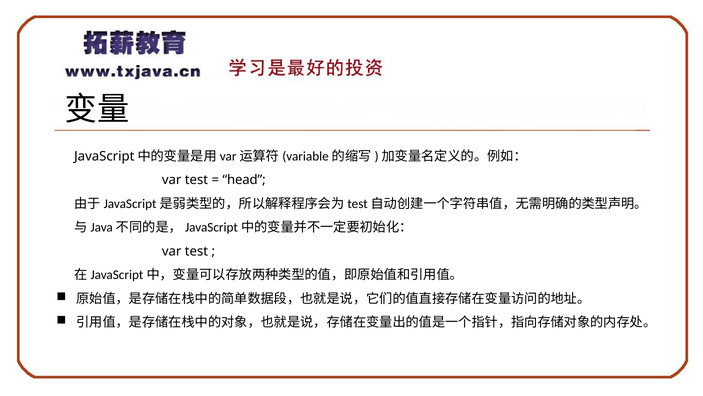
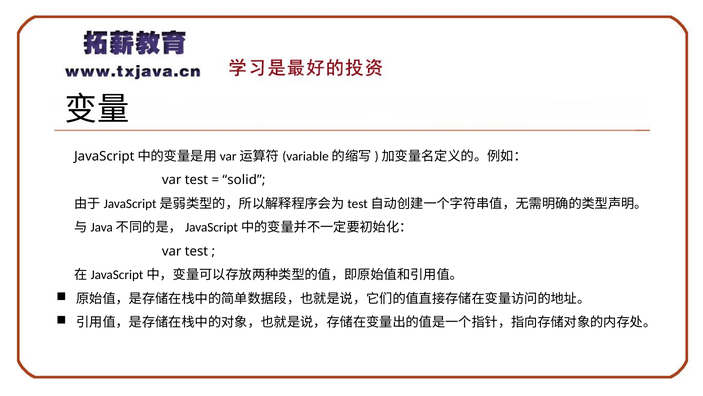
head: head -> solid (244, 180)
